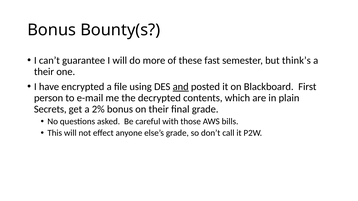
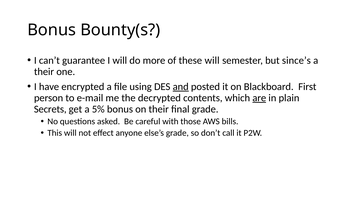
these fast: fast -> will (212, 61)
think’s: think’s -> since’s (296, 61)
are underline: none -> present (259, 98)
2%: 2% -> 5% (98, 109)
